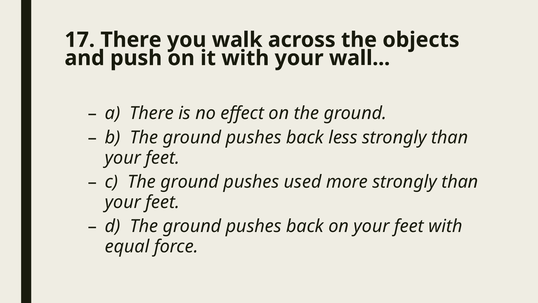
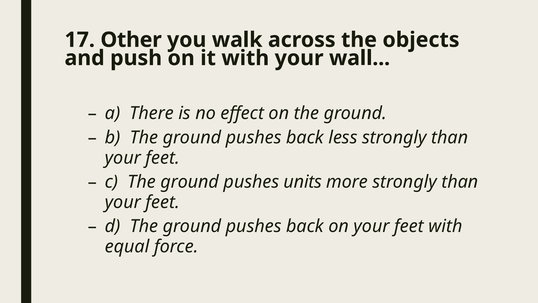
17 There: There -> Other (131, 40)
used: used -> units (303, 182)
